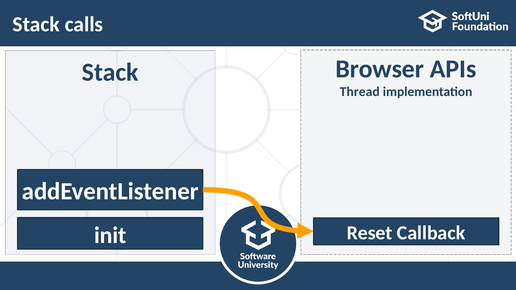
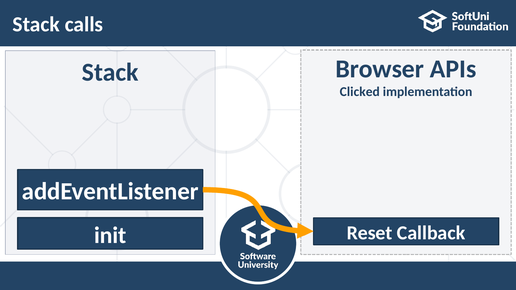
Thread: Thread -> Clicked (360, 92)
